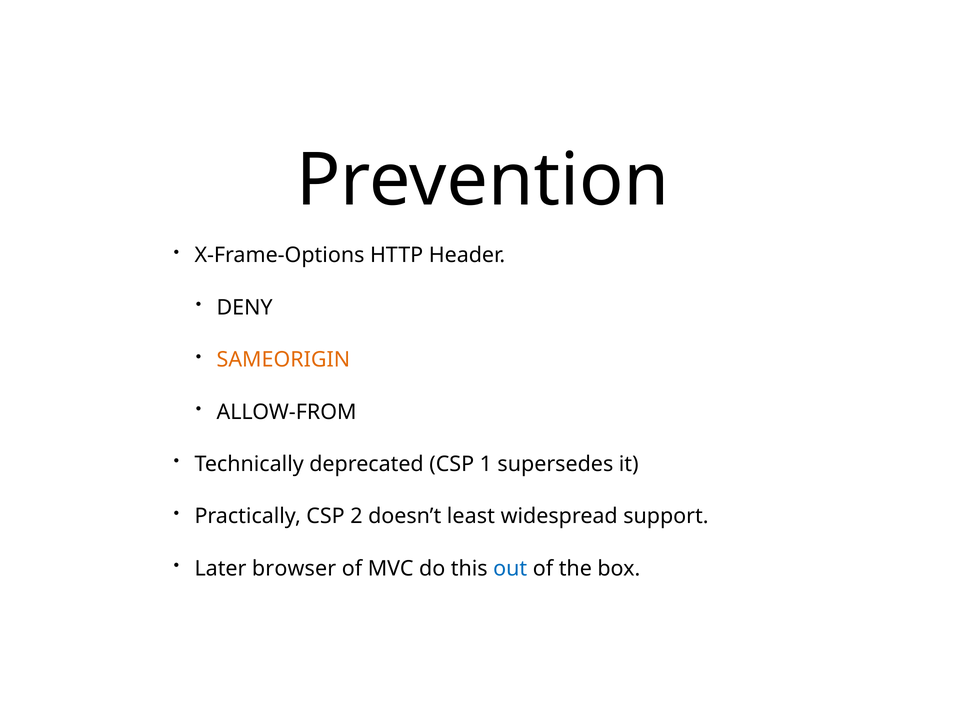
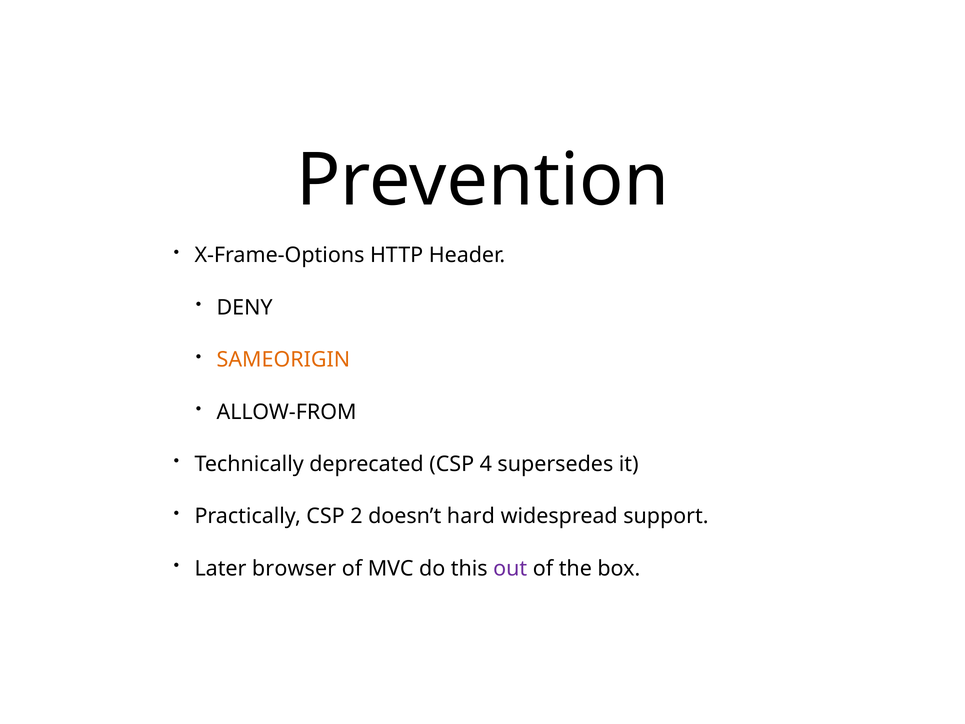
1: 1 -> 4 (486, 464)
least: least -> hard (471, 516)
out colour: blue -> purple (510, 568)
